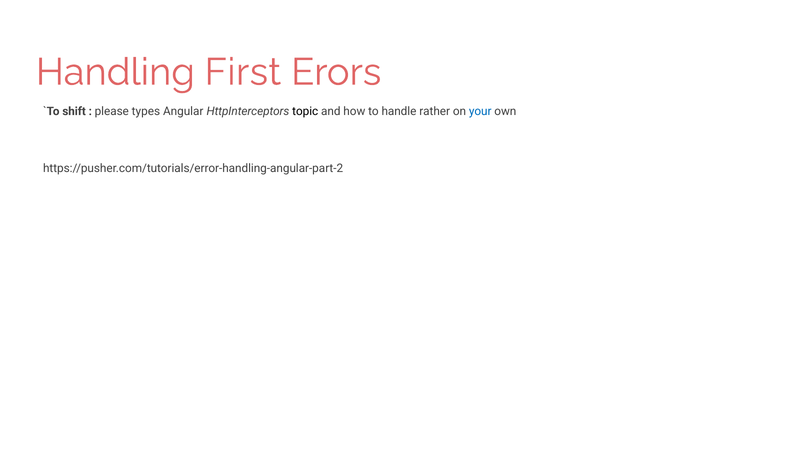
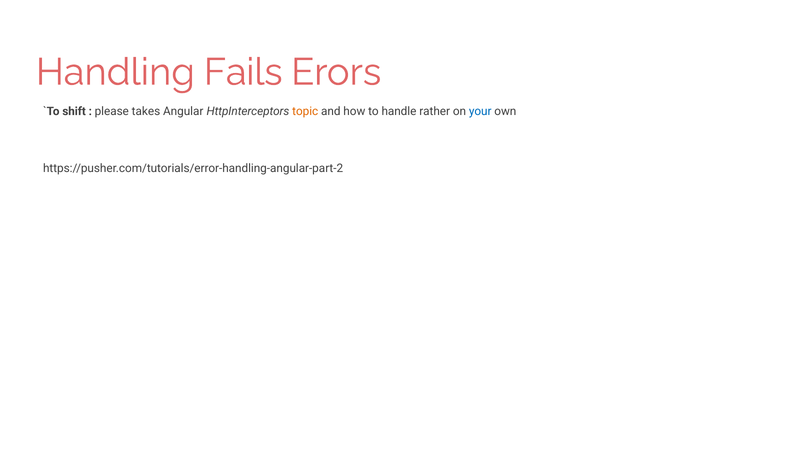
First: First -> Fails (243, 72)
types: types -> takes (146, 111)
topic colour: black -> orange (305, 111)
